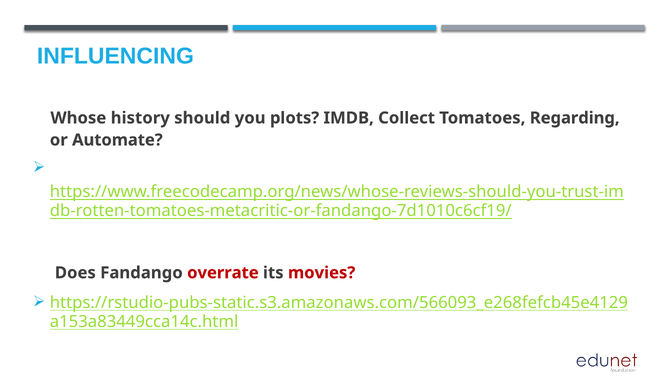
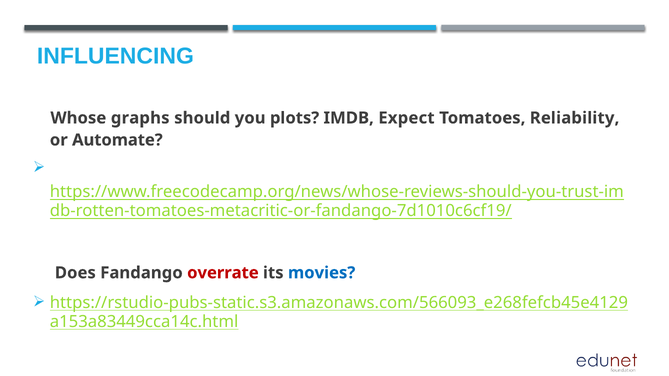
history: history -> graphs (140, 118)
Collect: Collect -> Expect (406, 118)
Regarding: Regarding -> Reliability (575, 118)
movies colour: red -> blue (322, 273)
